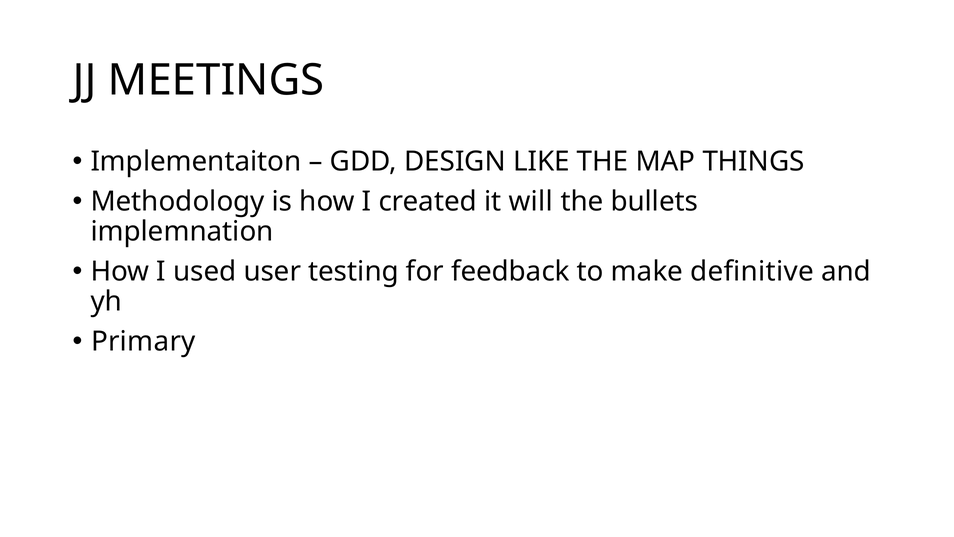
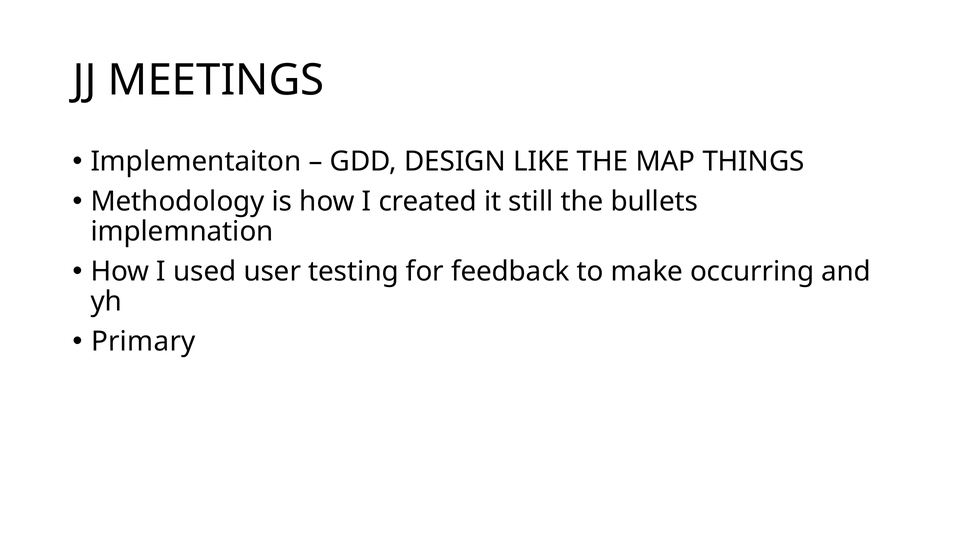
will: will -> still (531, 201)
definitive: definitive -> occurring (752, 271)
